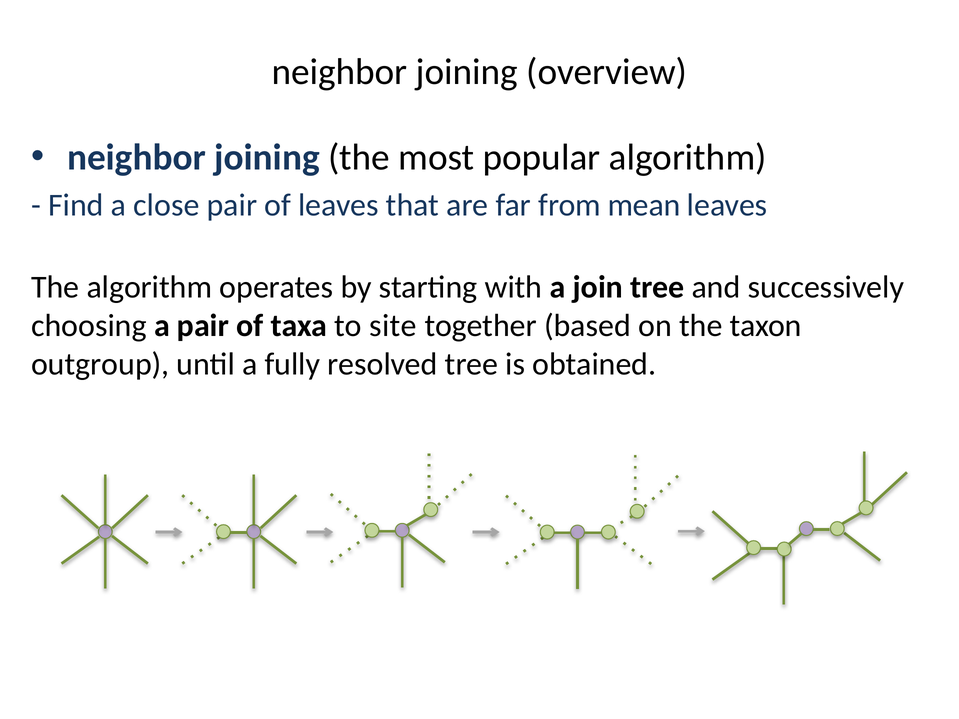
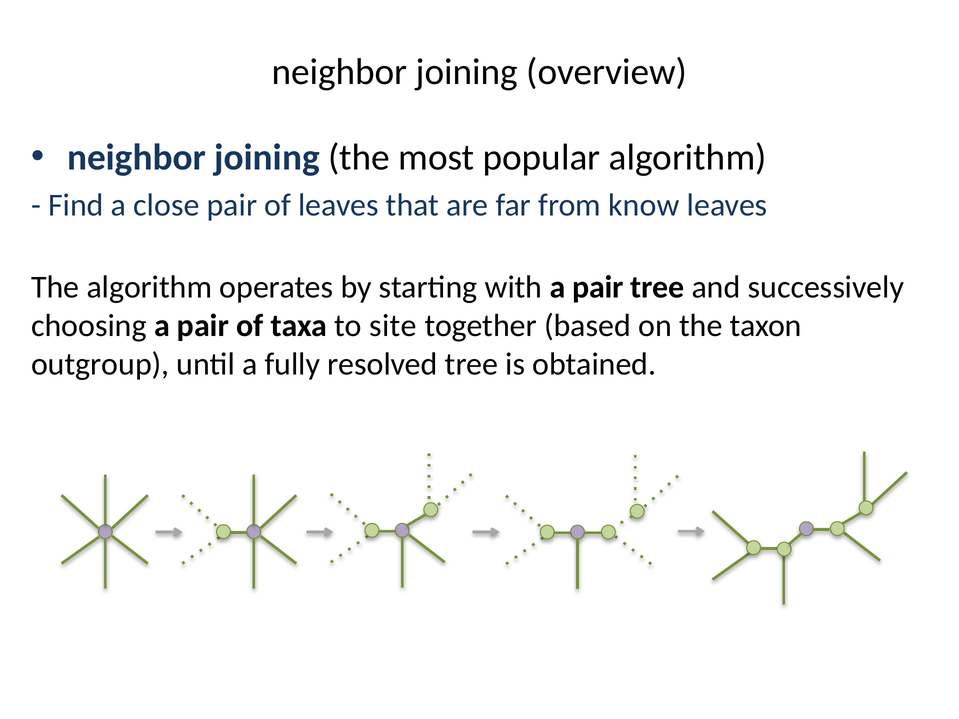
mean: mean -> know (644, 205)
with a join: join -> pair (598, 287)
